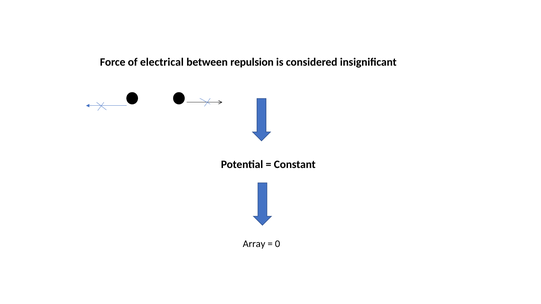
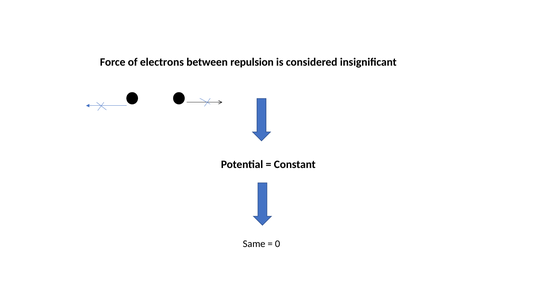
electrical: electrical -> electrons (162, 62)
Array: Array -> Same (254, 244)
